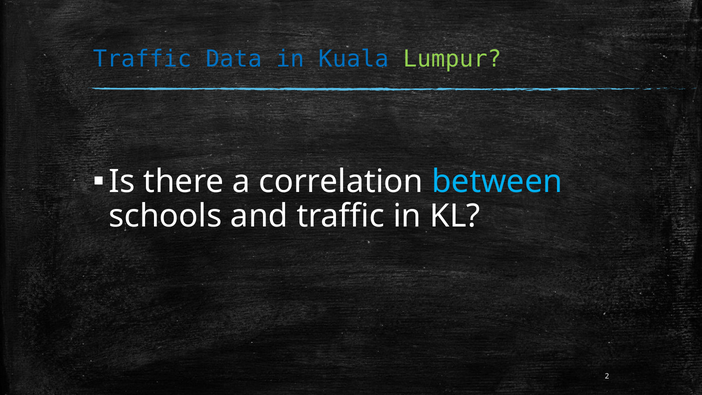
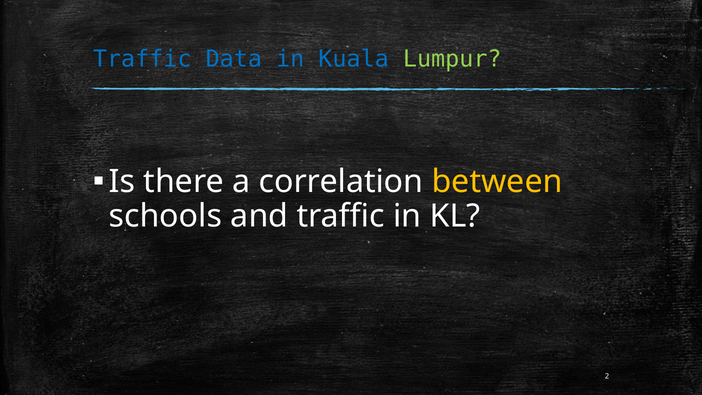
between colour: light blue -> yellow (497, 181)
